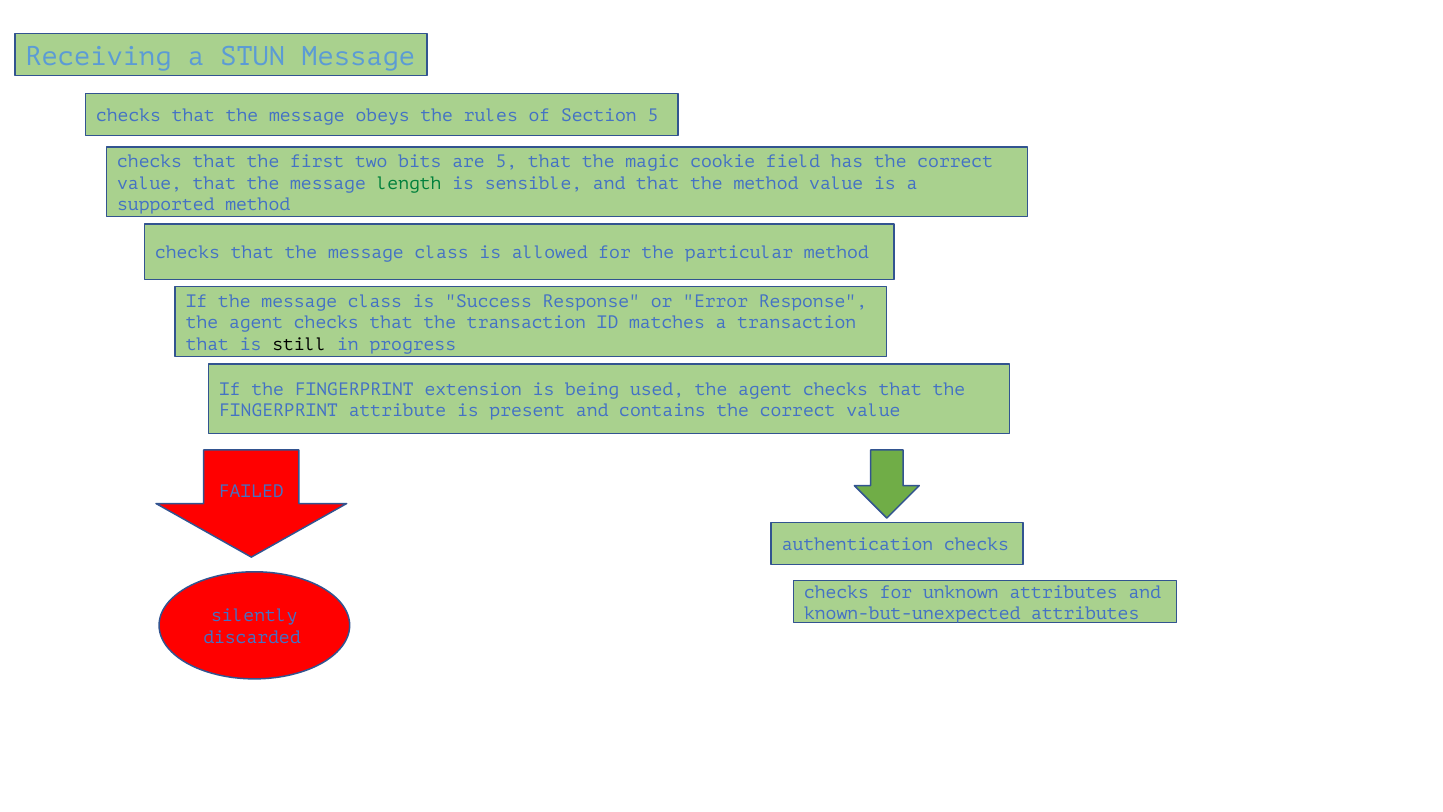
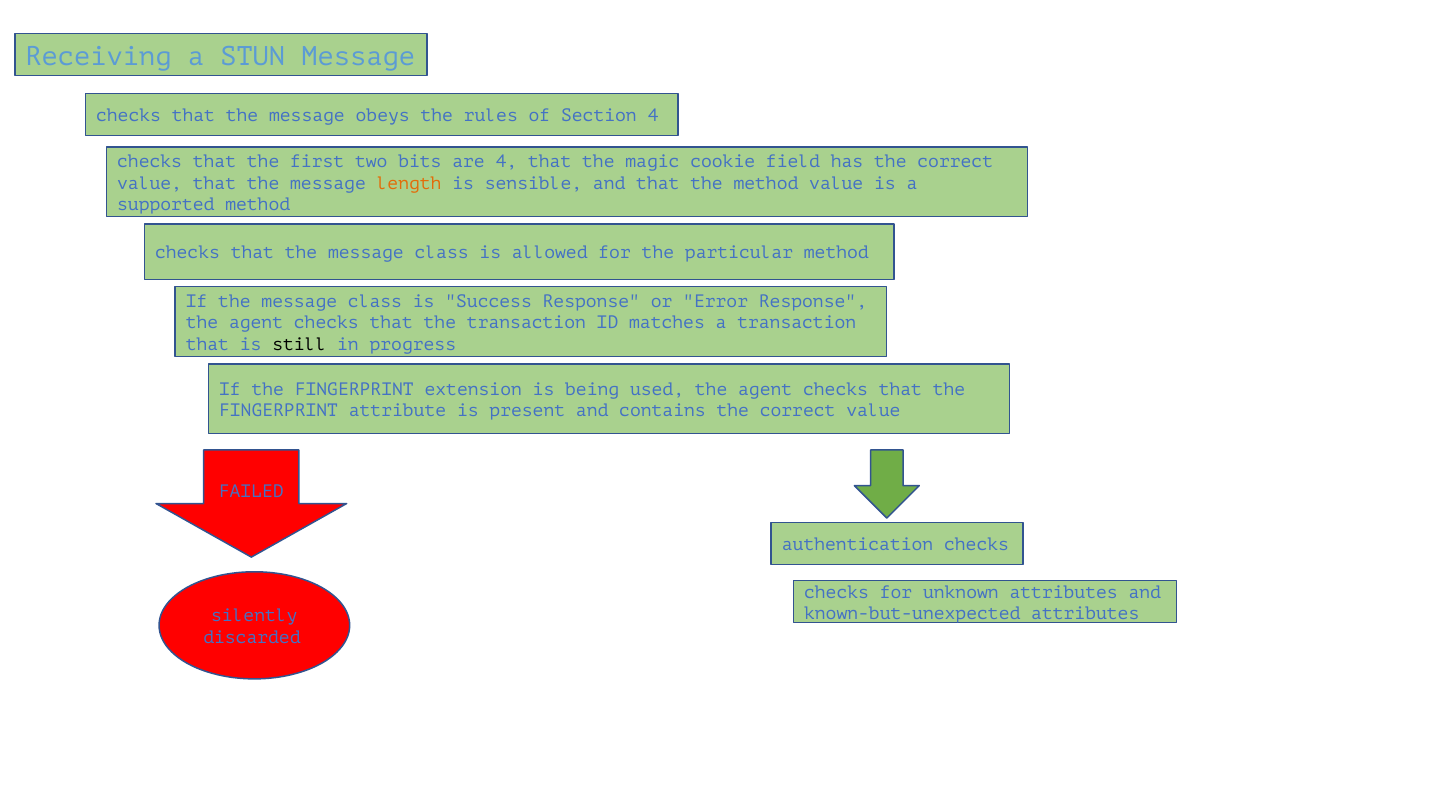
Section 5: 5 -> 4 (653, 116)
are 5: 5 -> 4 (506, 161)
length colour: green -> orange (409, 183)
